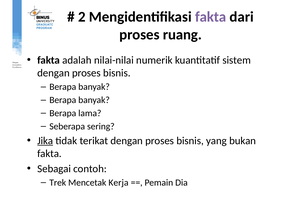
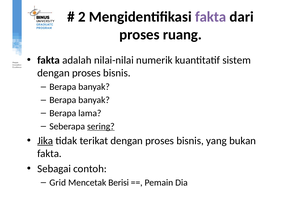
sering underline: none -> present (101, 127)
Trek: Trek -> Grid (58, 183)
Kerja: Kerja -> Berisi (119, 183)
